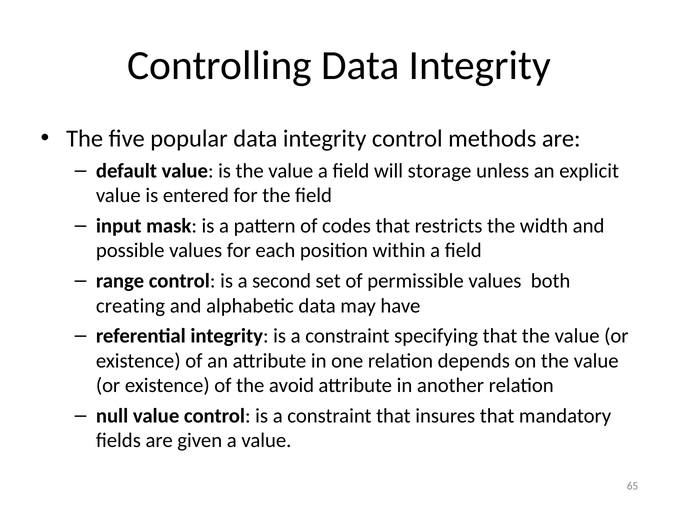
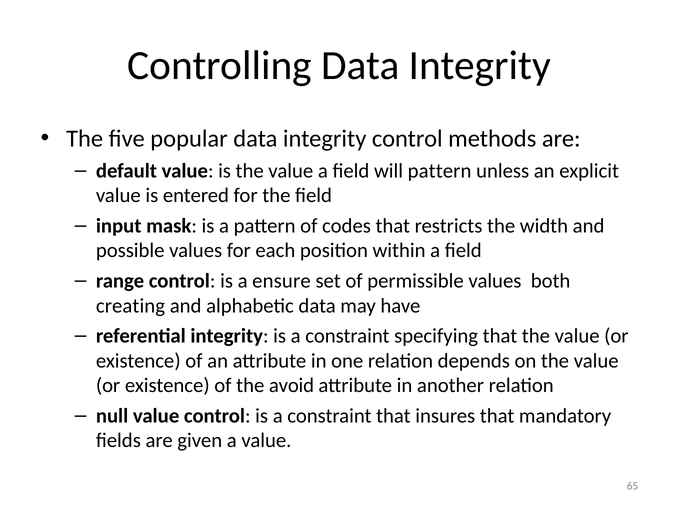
will storage: storage -> pattern (440, 171)
second: second -> ensure (281, 281)
